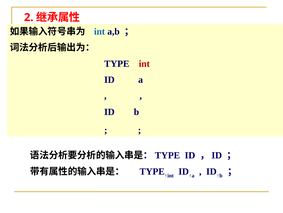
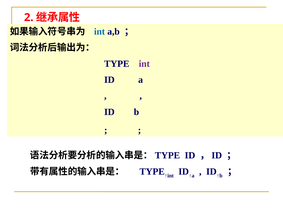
int colour: red -> purple (144, 63)
